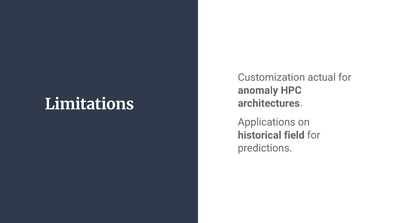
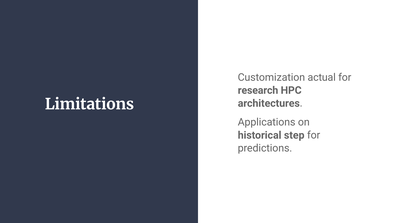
anomaly: anomaly -> research (258, 90)
field: field -> step (294, 135)
